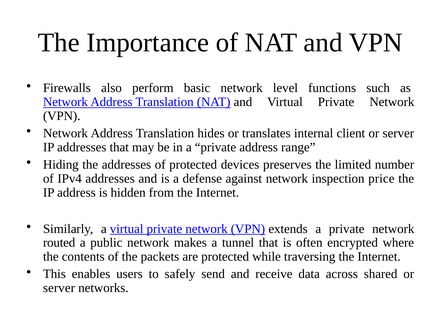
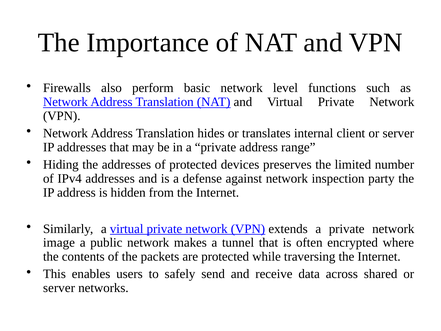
price: price -> party (381, 178)
routed: routed -> image (59, 243)
